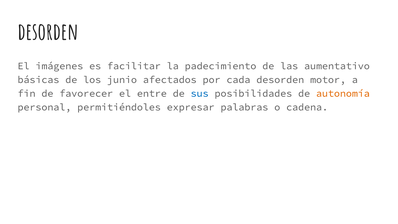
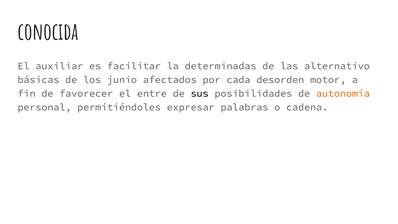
desorden: desorden -> conocida (48, 32)
imágenes: imágenes -> auxiliar (59, 66)
padecimiento: padecimiento -> determinadas (221, 66)
aumentativo: aumentativo -> alternativo (337, 66)
sus colour: blue -> black (200, 93)
